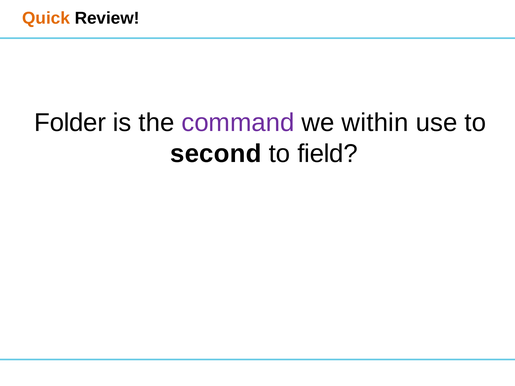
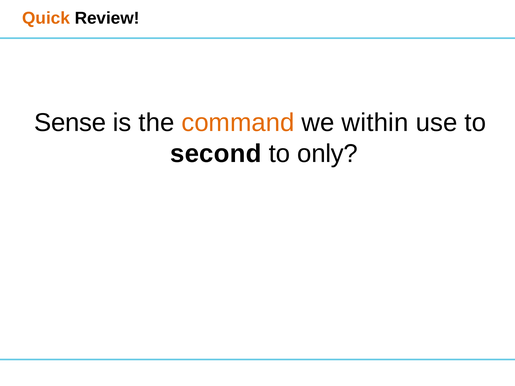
Folder: Folder -> Sense (70, 123)
command colour: purple -> orange (238, 123)
field: field -> only (328, 154)
